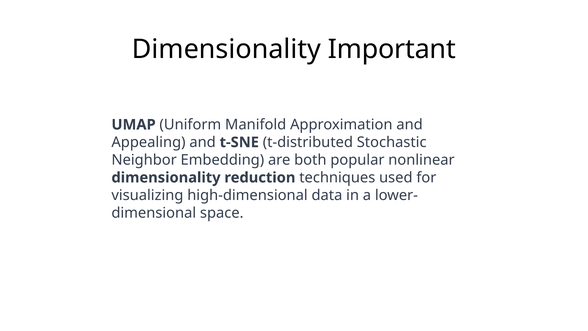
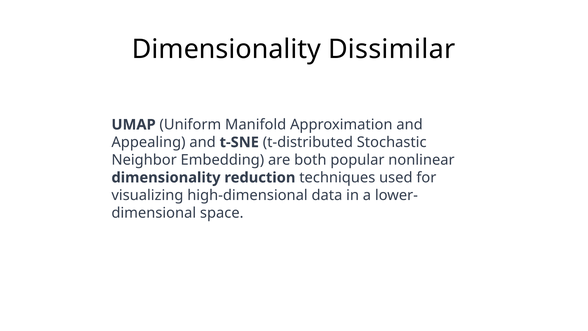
Important: Important -> Dissimilar (392, 49)
